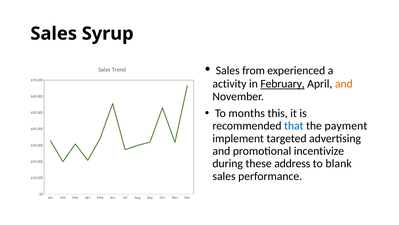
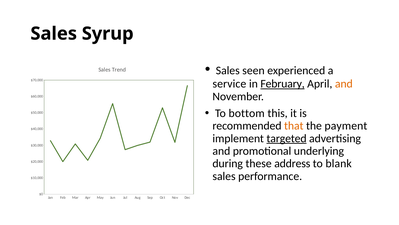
from: from -> seen (253, 70)
activity: activity -> service (229, 84)
months: months -> bottom (247, 113)
that colour: blue -> orange (294, 125)
targeted underline: none -> present (287, 138)
incentivize: incentivize -> underlying (319, 151)
